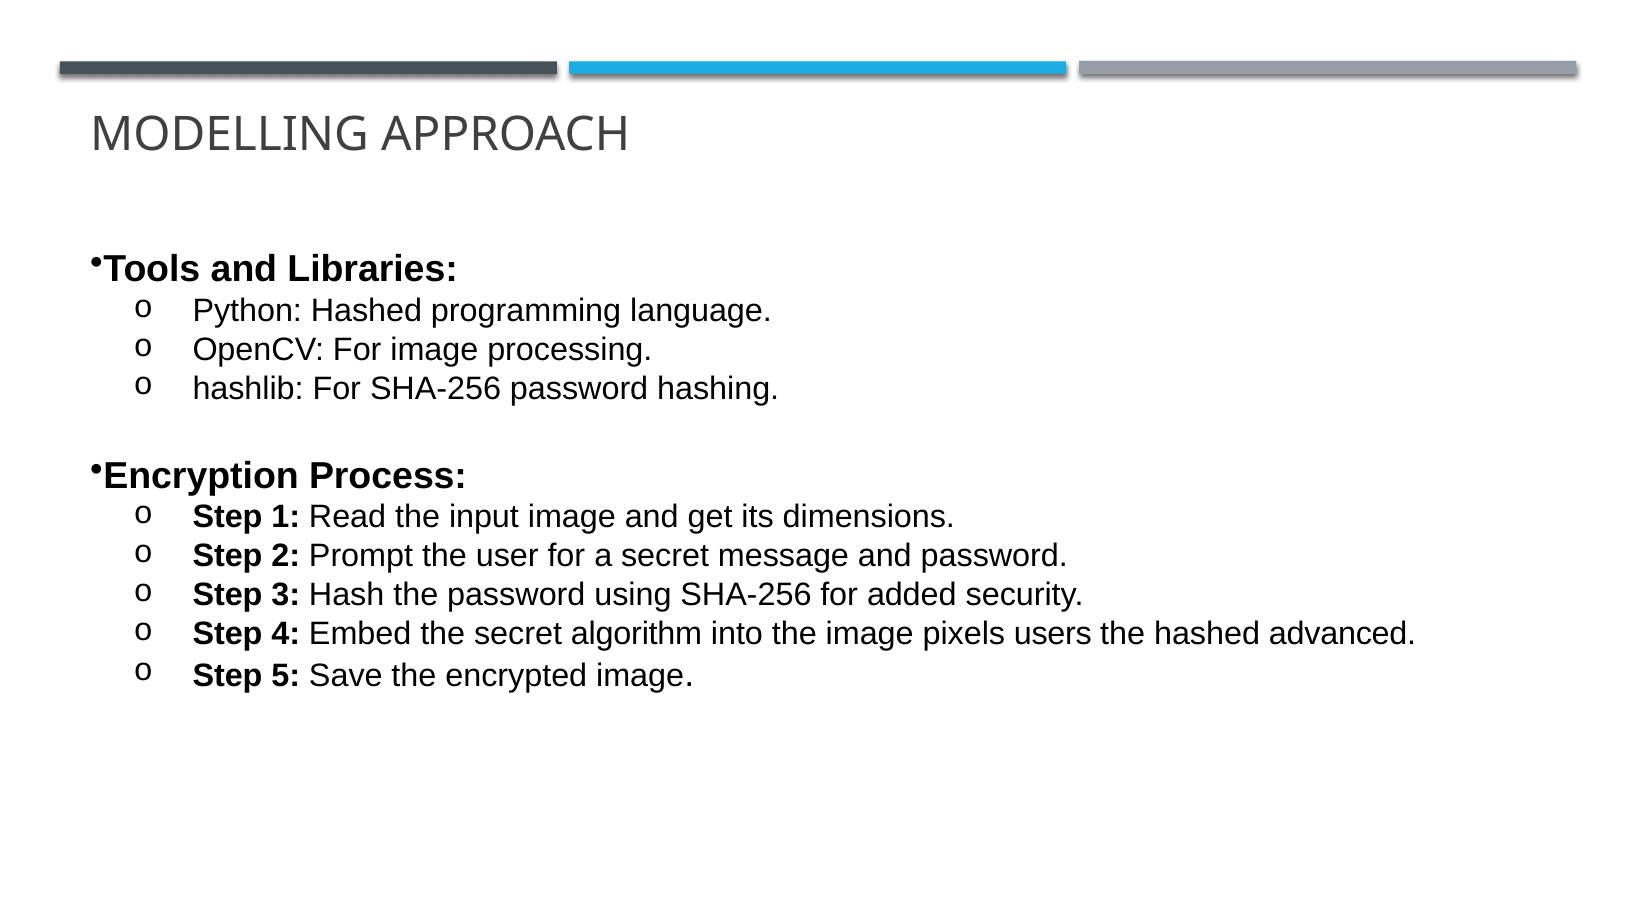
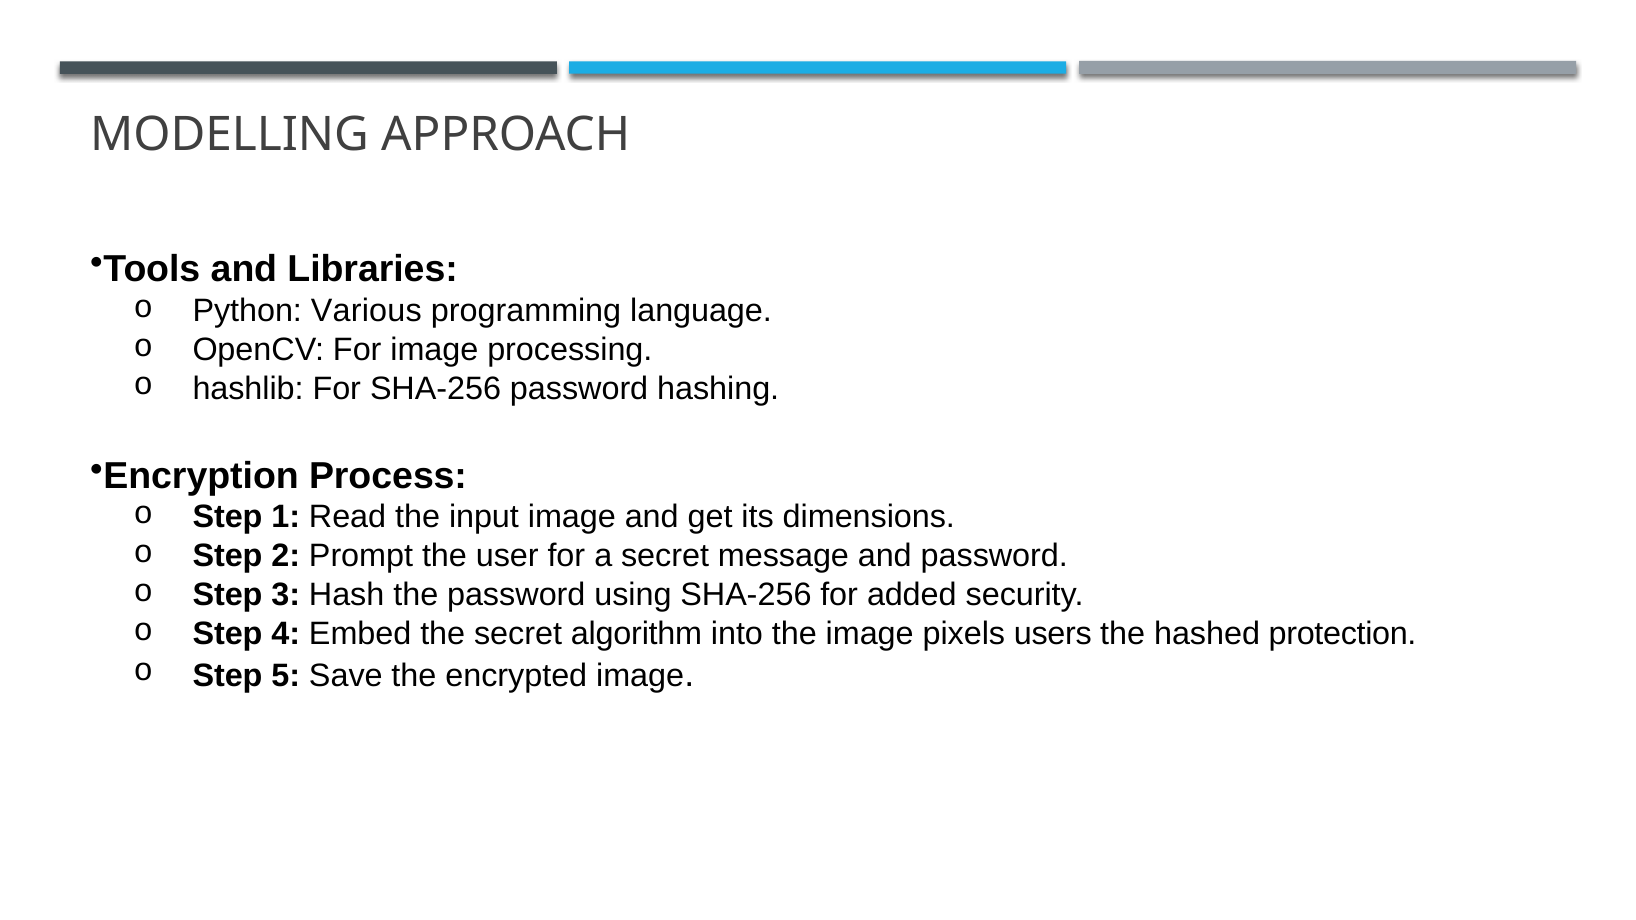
Python Hashed: Hashed -> Various (366, 311)
advanced: advanced -> protection (1343, 634)
